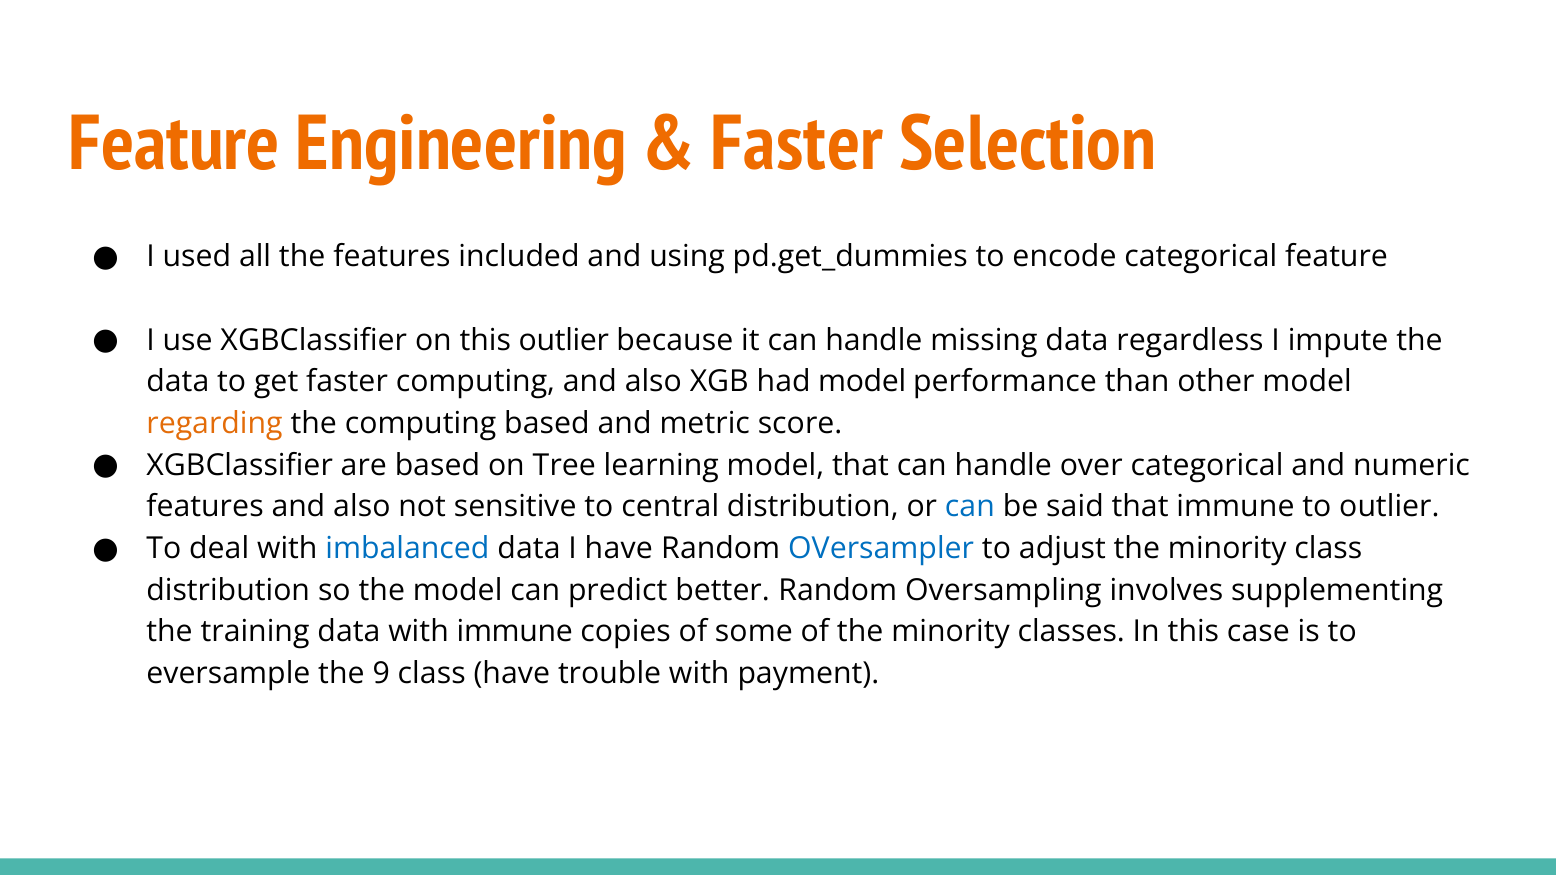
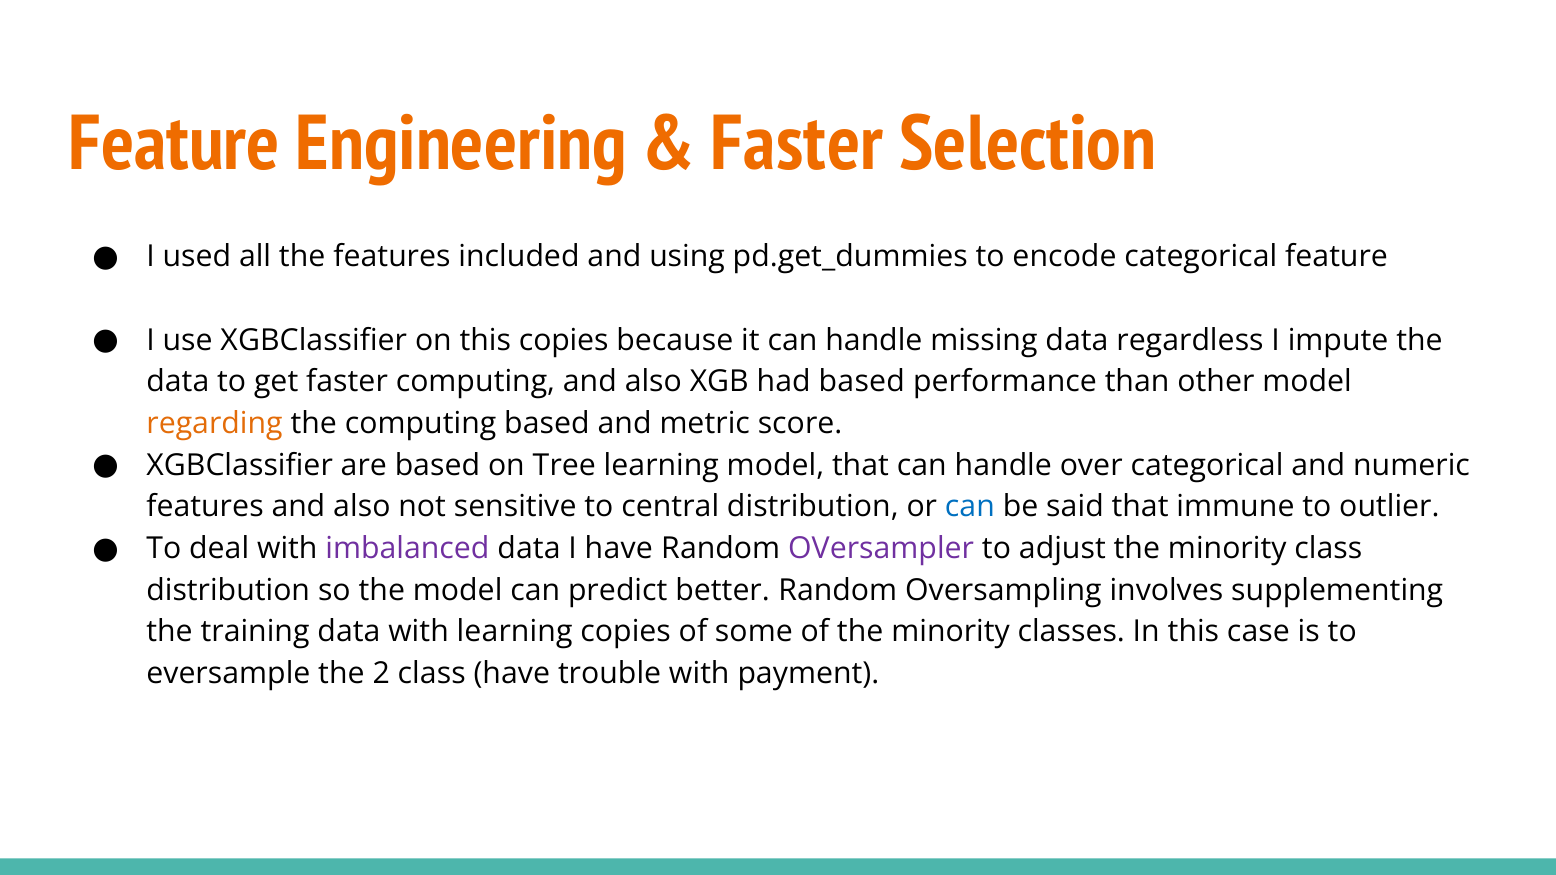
this outlier: outlier -> copies (564, 340)
had model: model -> based (862, 382)
imbalanced colour: blue -> purple (407, 549)
OVersampler colour: blue -> purple (881, 549)
with immune: immune -> learning (515, 632)
9: 9 -> 2 (381, 674)
